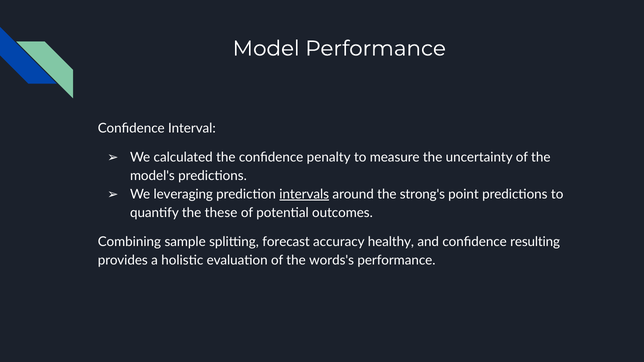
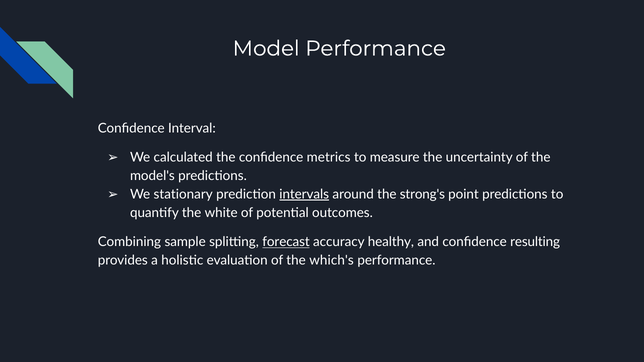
penalty: penalty -> metrics (329, 157)
leveraging: leveraging -> stationary (183, 194)
these: these -> white (221, 213)
forecast underline: none -> present (286, 242)
words's: words's -> which's (332, 261)
